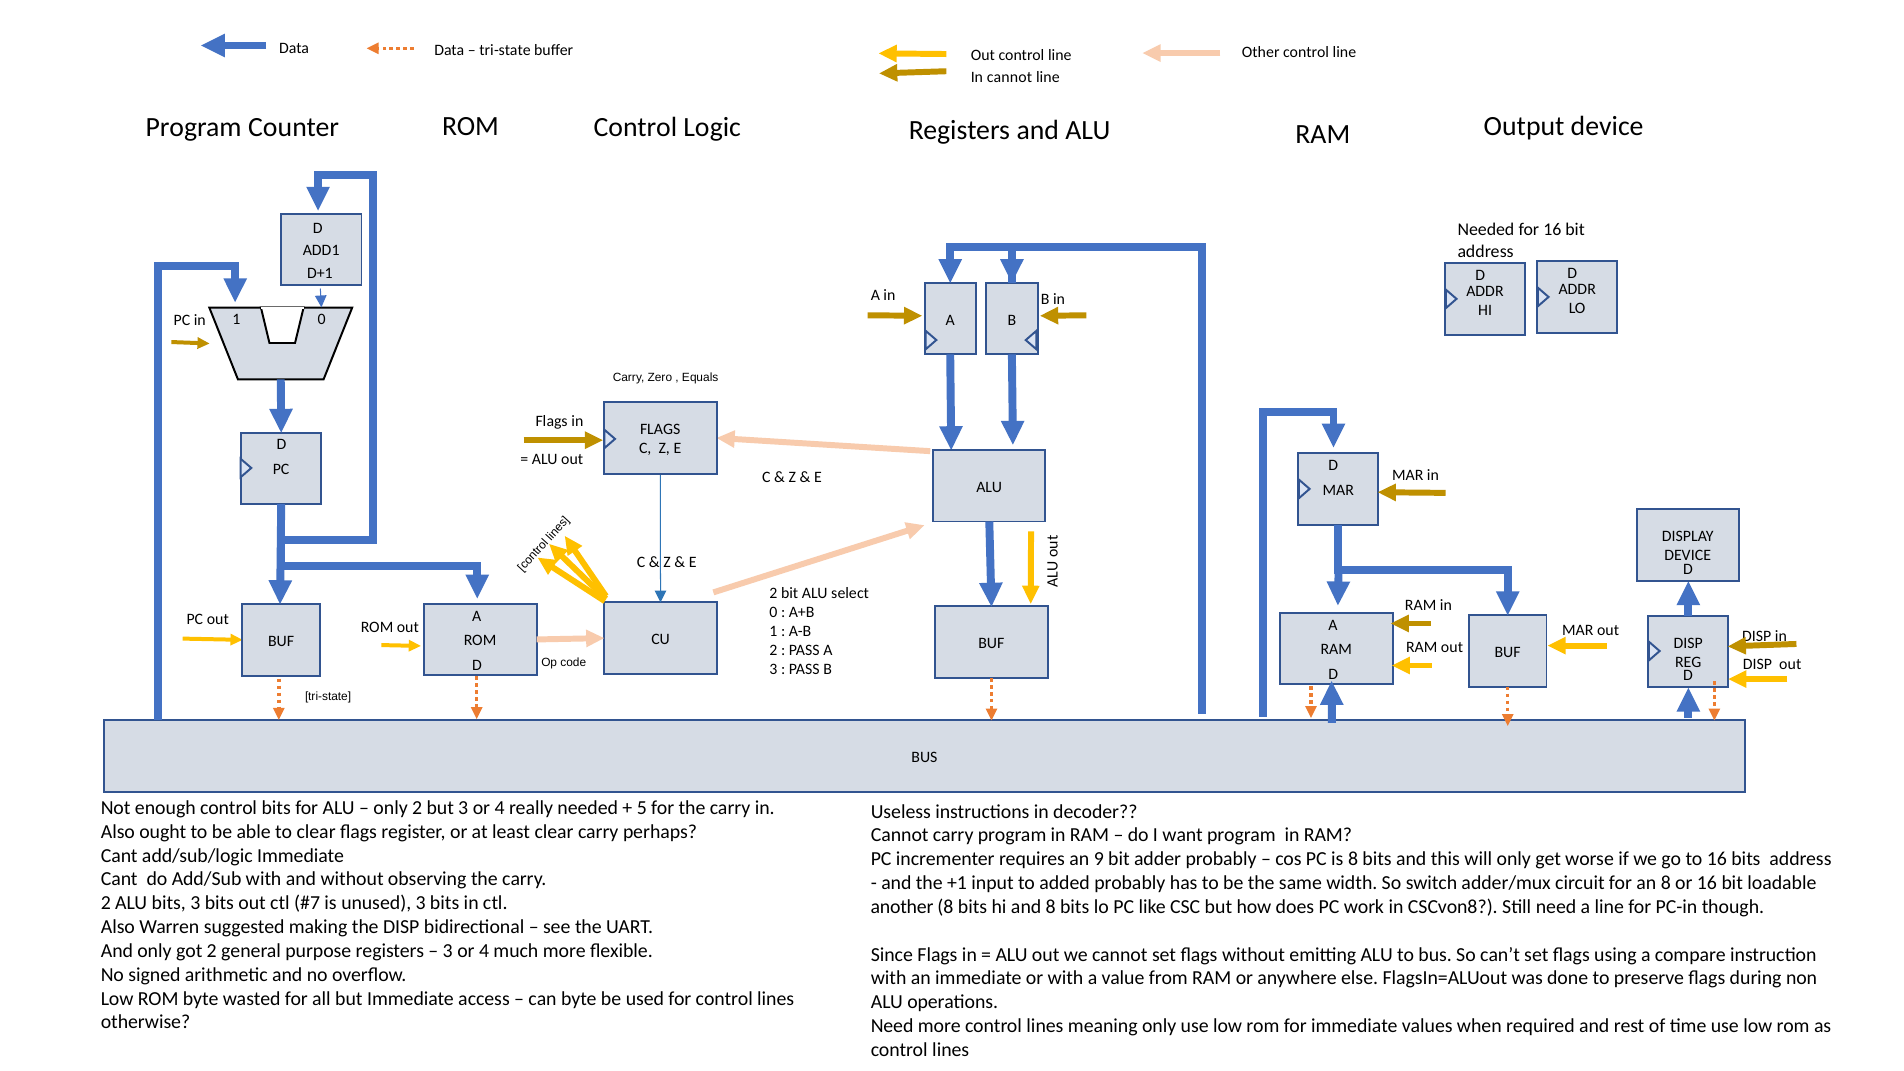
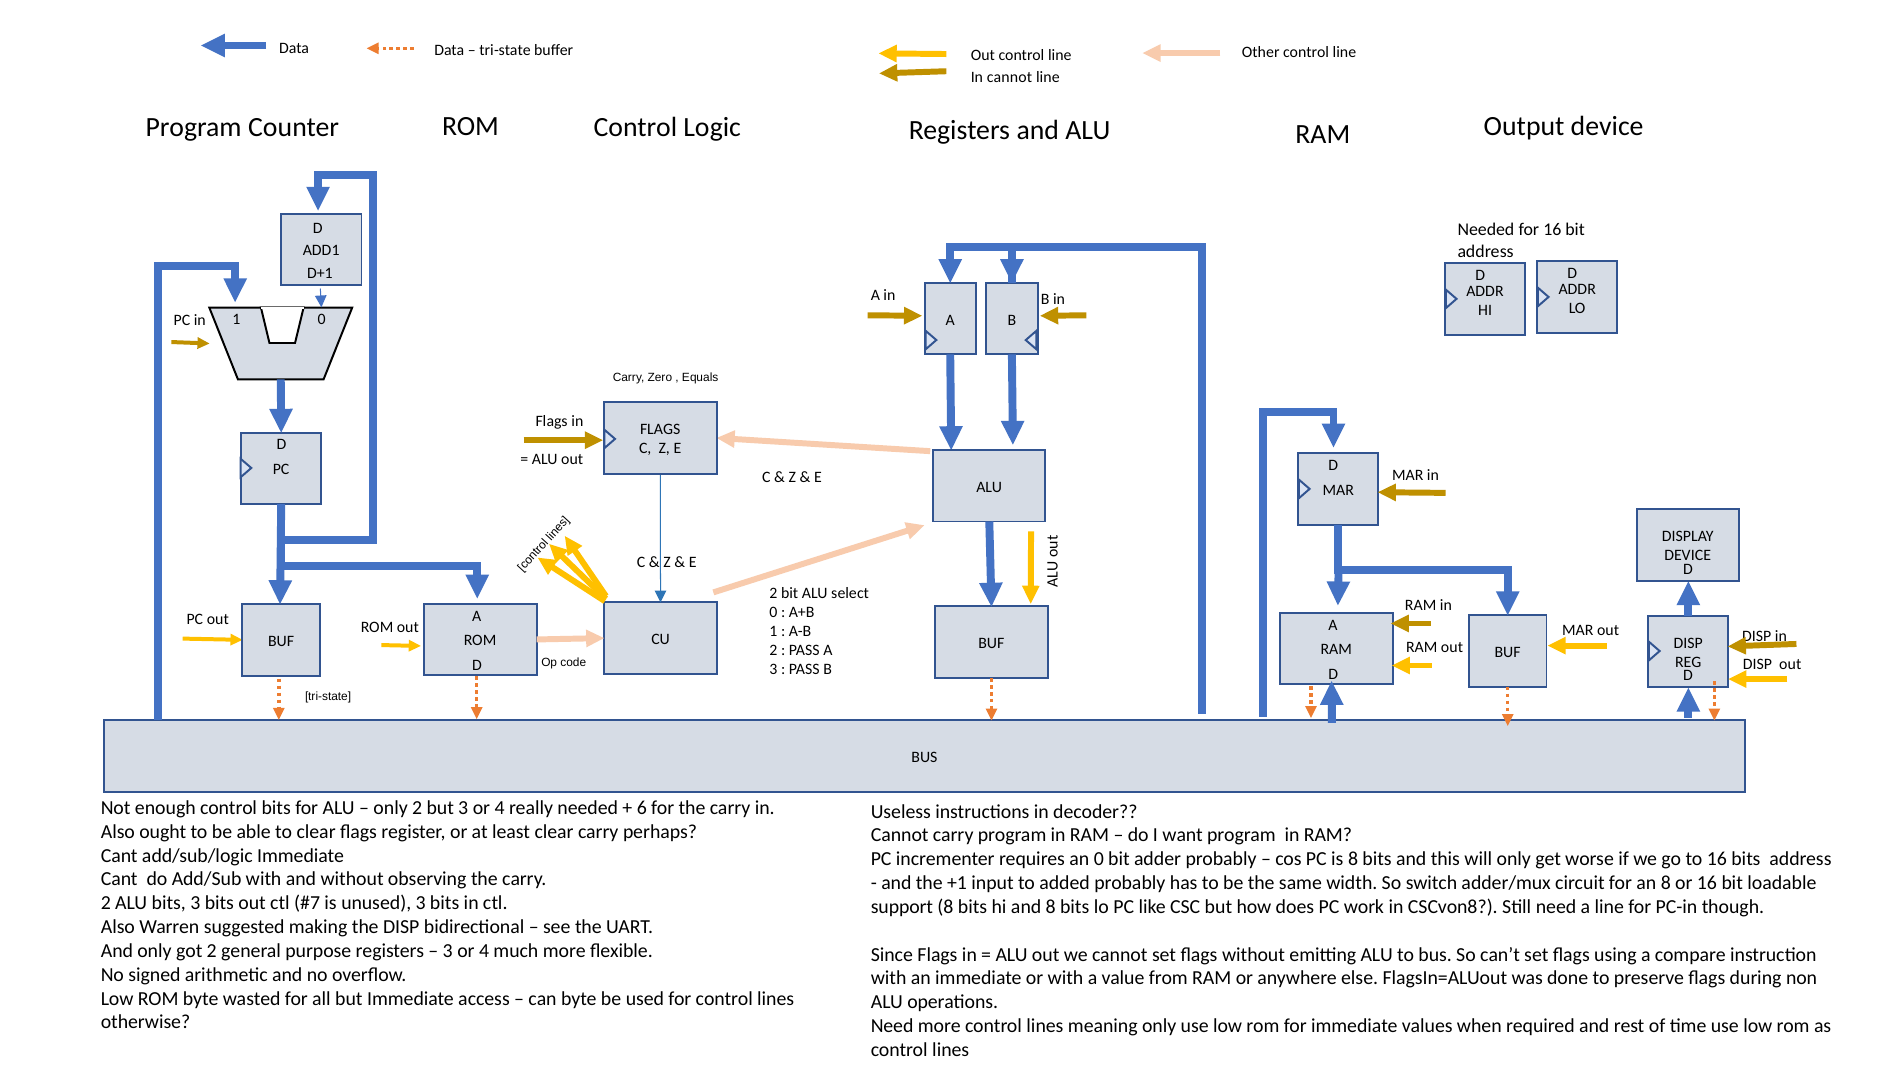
5: 5 -> 6 (642, 808)
an 9: 9 -> 0 (1099, 859)
another: another -> support (902, 907)
